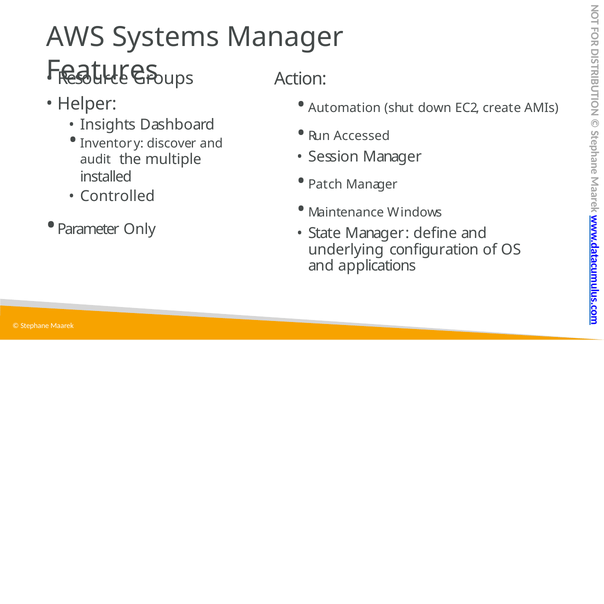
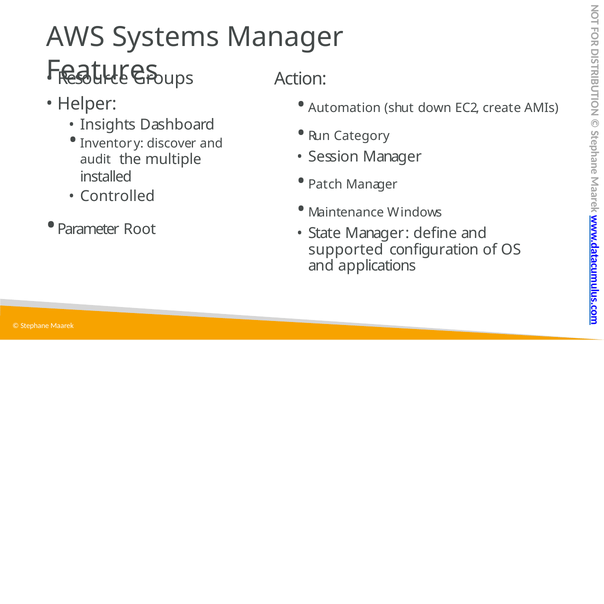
Accessed: Accessed -> Category (362, 136)
Only: Only -> Root (140, 229)
underlying: underlying -> supported (346, 250)
